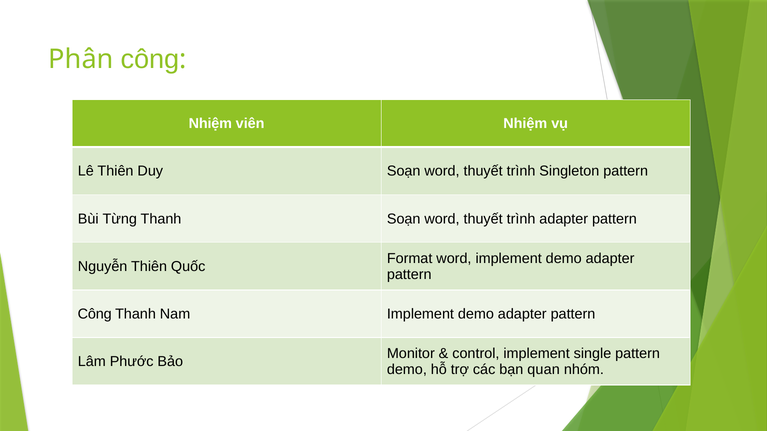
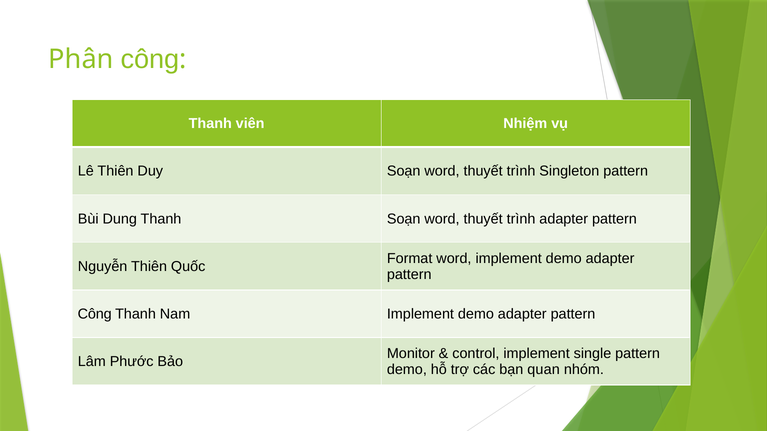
Nhiệm: Nhiệm -> Thanh (210, 124)
Từng: Từng -> Dung (120, 219)
